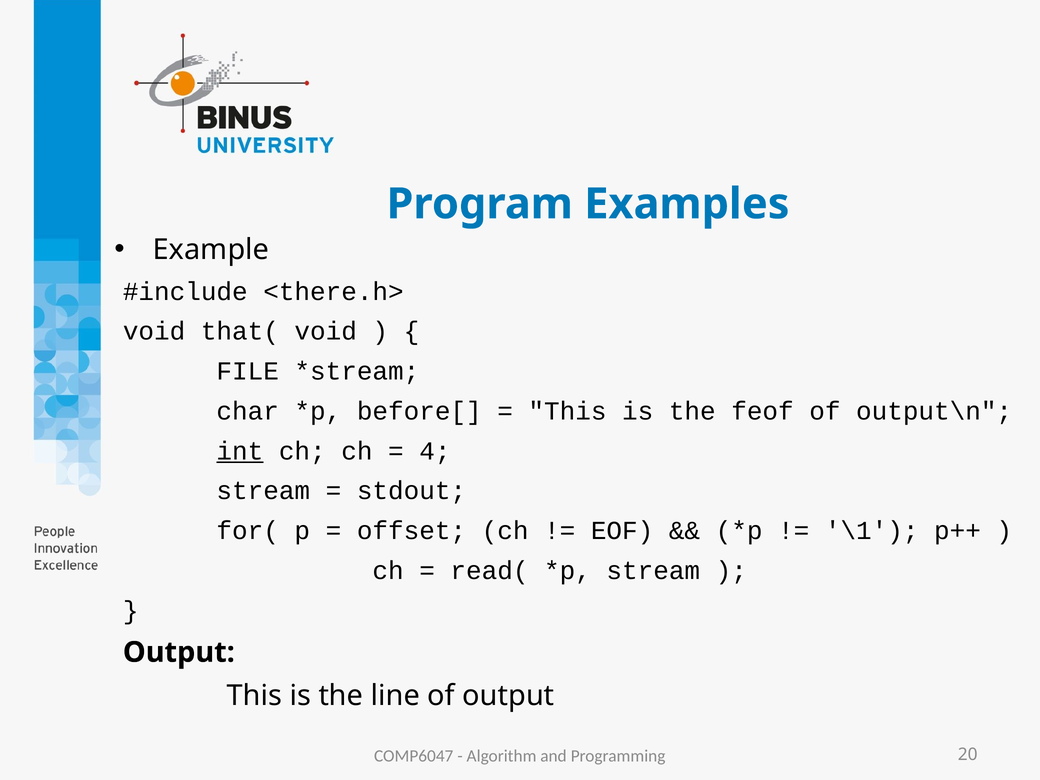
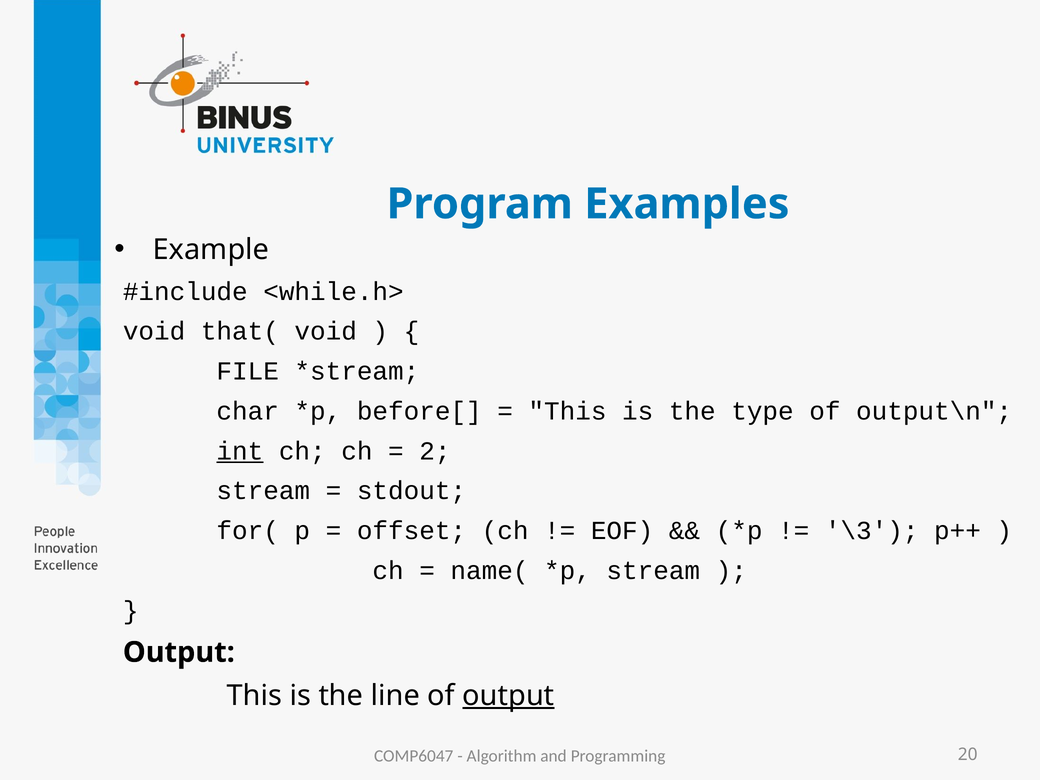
<there.h>: <there.h> -> <while.h> (333, 291)
feof: feof -> type (762, 411)
4: 4 -> 2 (435, 451)
\1: \1 -> \3 (872, 531)
read(: read( -> name( (489, 571)
output underline: none -> present (508, 696)
